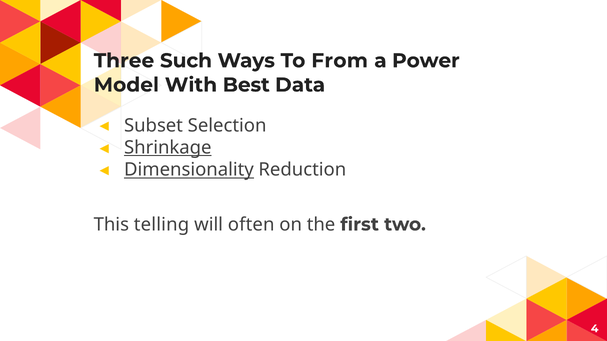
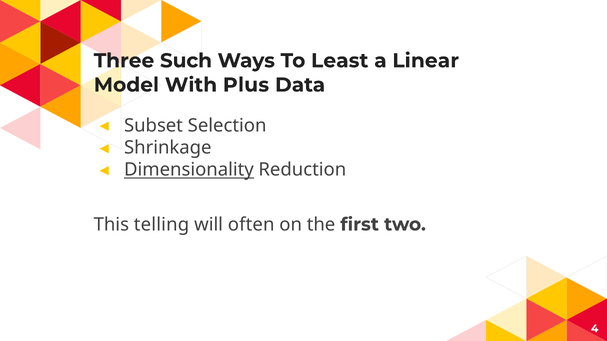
From: From -> Least (340, 61)
Power: Power -> Linear (426, 61)
Best: Best -> Plus (246, 85)
Shrinkage underline: present -> none (168, 148)
